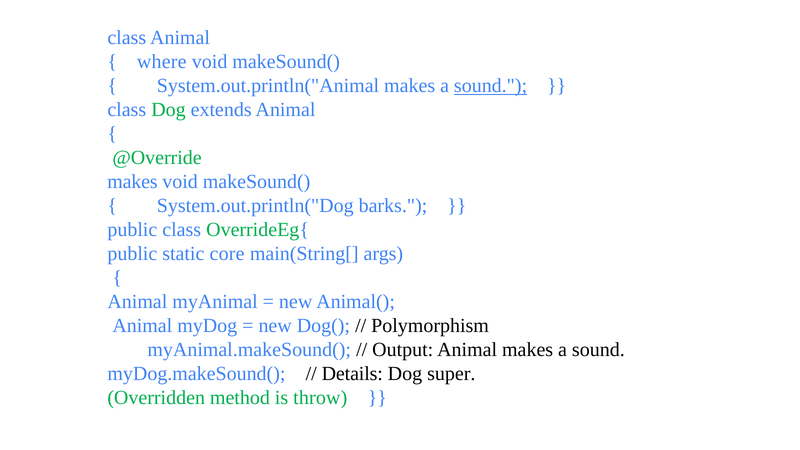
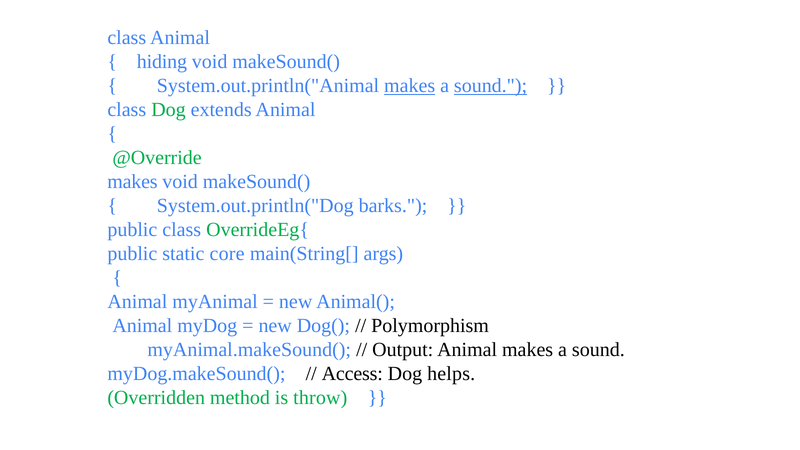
where: where -> hiding (162, 62)
makes underline: none -> present (410, 86)
Details: Details -> Access (352, 374)
super: super -> helps (451, 374)
